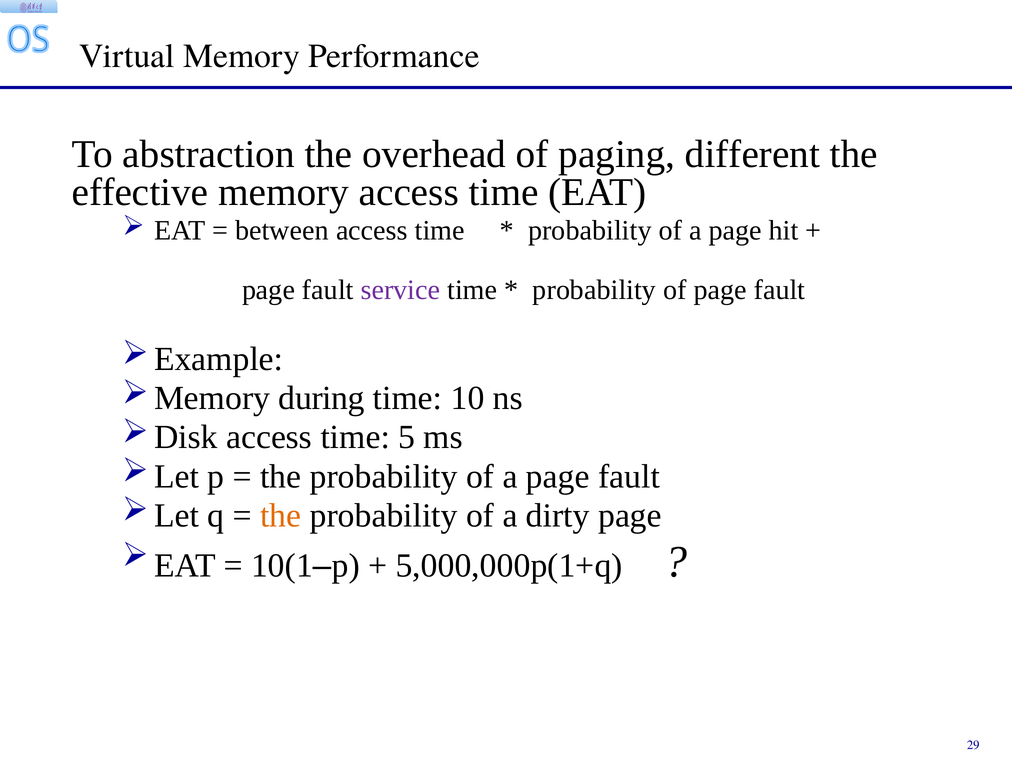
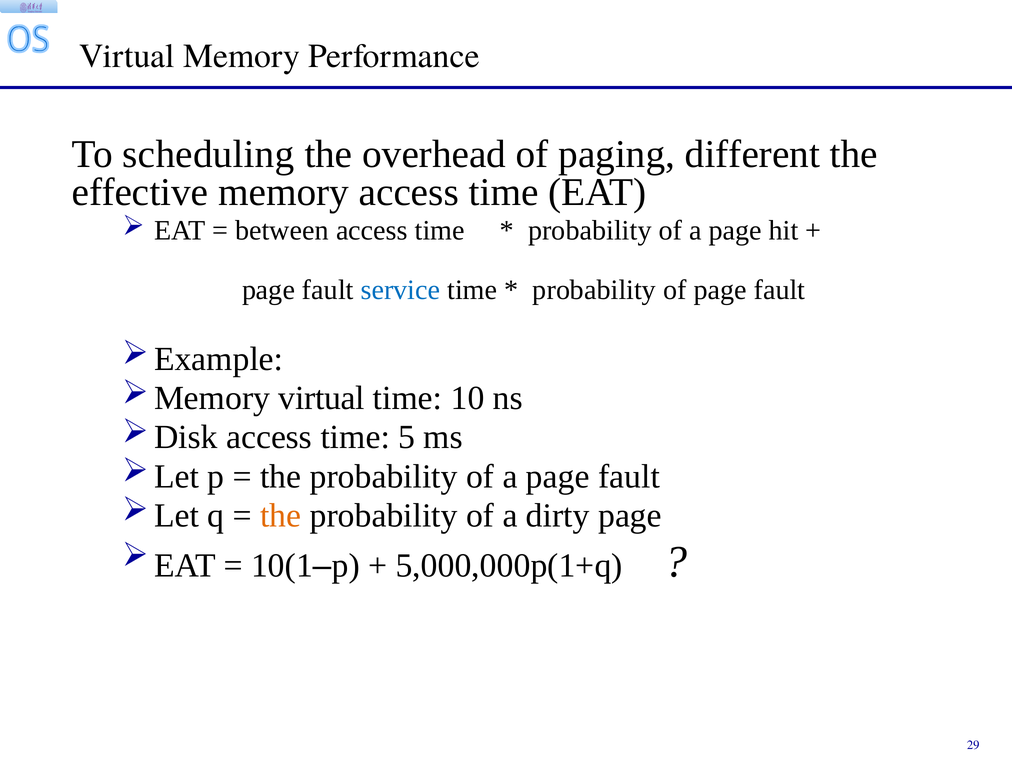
abstraction: abstraction -> scheduling (208, 154)
service colour: purple -> blue (400, 290)
during: during -> virtual (322, 398)
